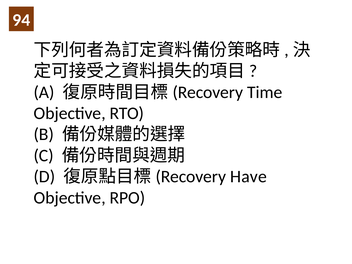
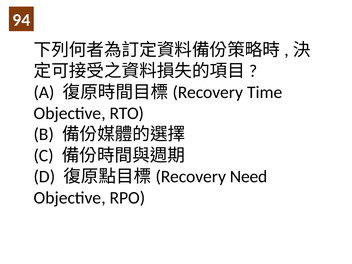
Have: Have -> Need (249, 177)
